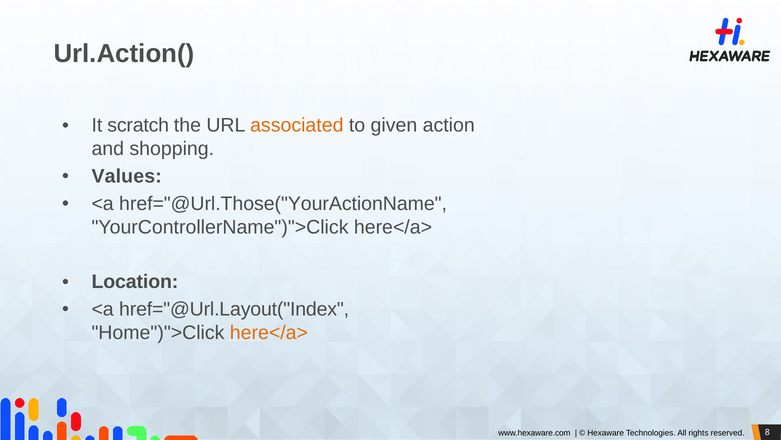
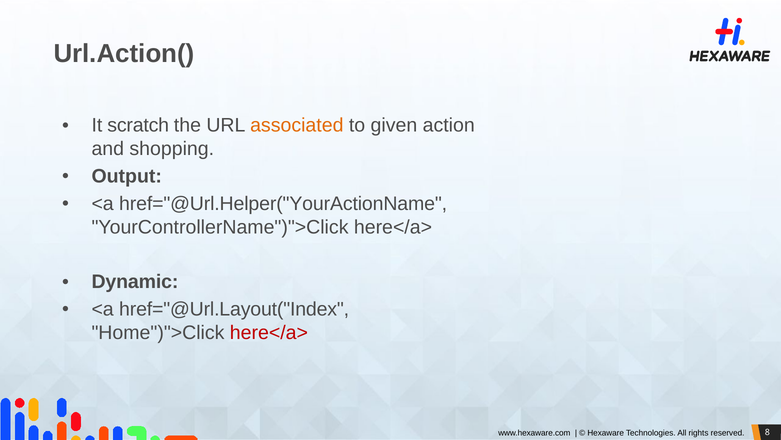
Values: Values -> Output (127, 176)
href="@Url.Those("YourActionName: href="@Url.Those("YourActionName -> href="@Url.Helper("YourActionName (283, 203)
Location: Location -> Dynamic (135, 281)
here</a> colour: orange -> red (269, 332)
